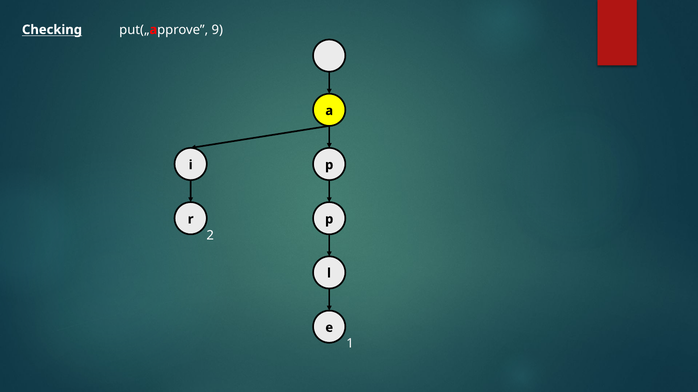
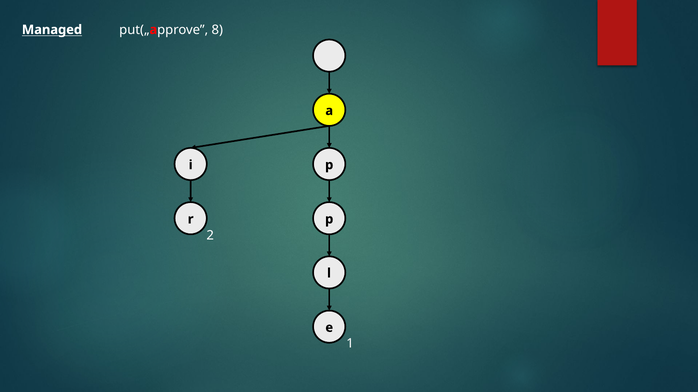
9: 9 -> 8 (217, 30)
Checking: Checking -> Managed (52, 30)
